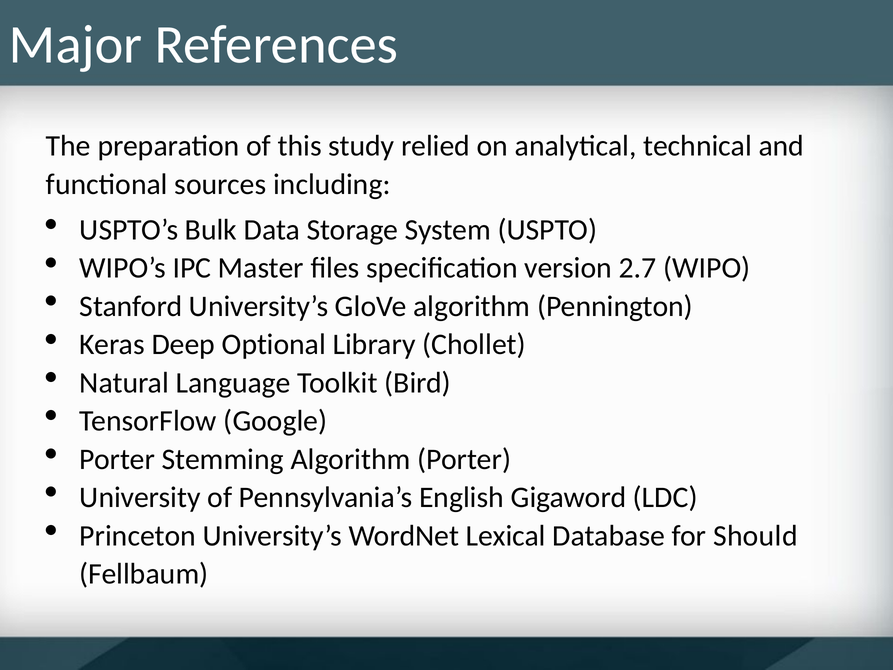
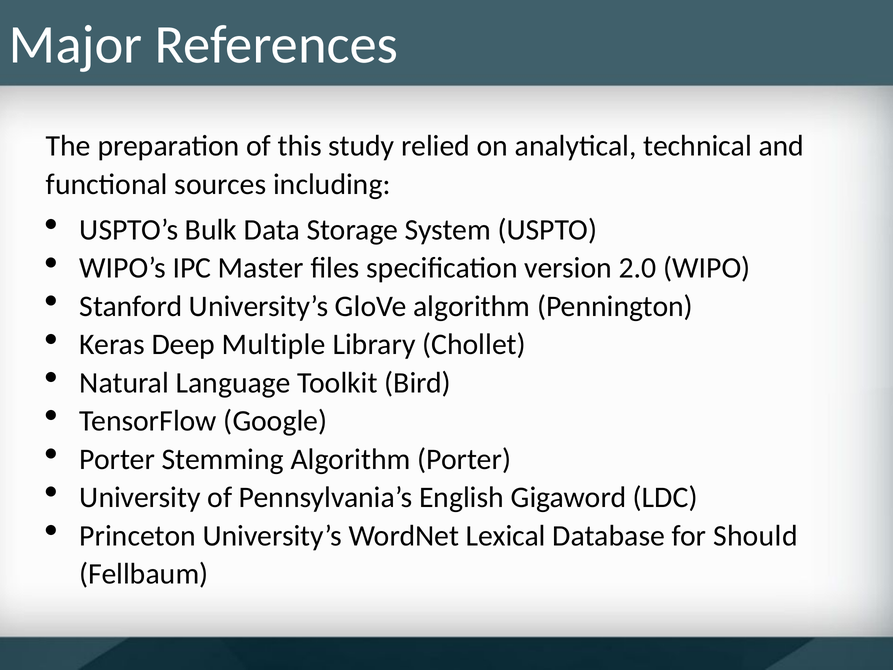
2.7: 2.7 -> 2.0 (638, 268)
Optional: Optional -> Multiple (274, 344)
